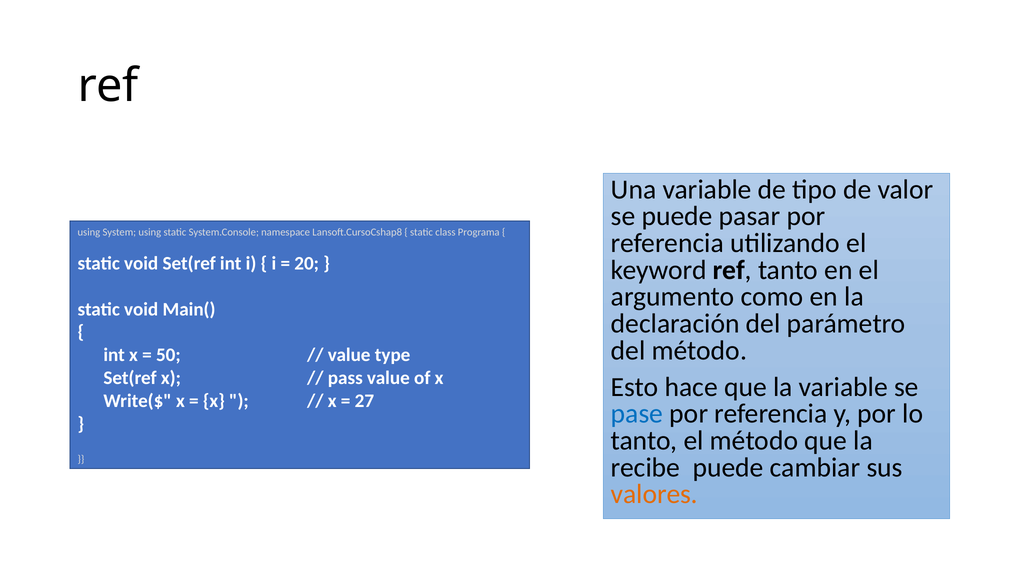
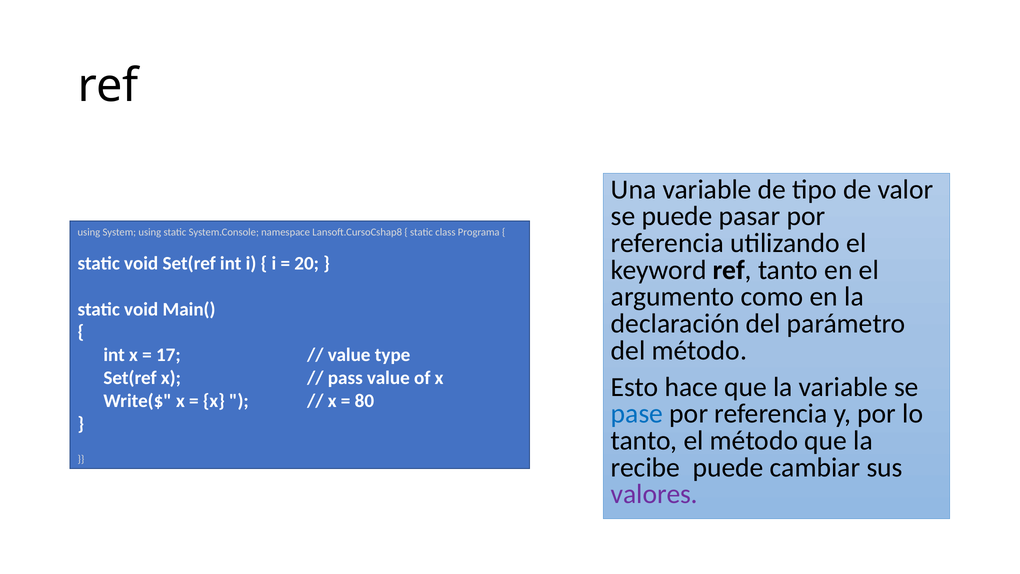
50: 50 -> 17 (168, 355)
27: 27 -> 80 (364, 401)
valores colour: orange -> purple (654, 494)
